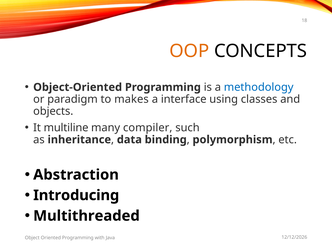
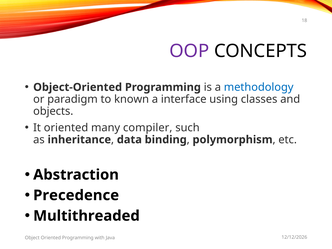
OOP colour: orange -> purple (189, 51)
makes: makes -> known (132, 99)
It multiline: multiline -> oriented (66, 128)
Introducing: Introducing -> Precedence (76, 195)
